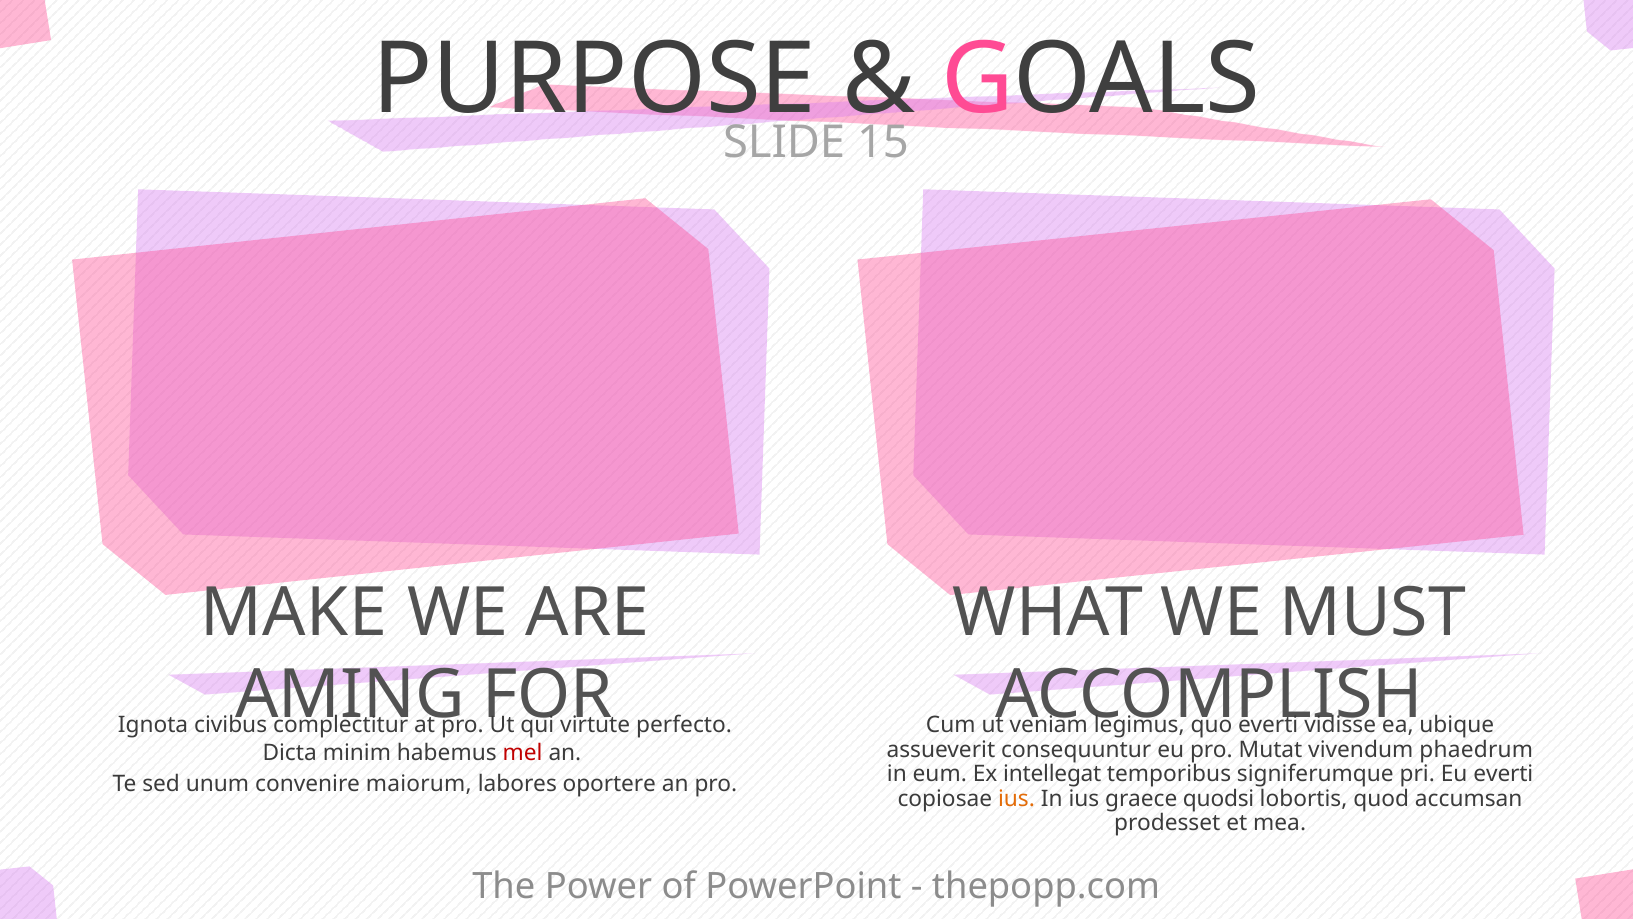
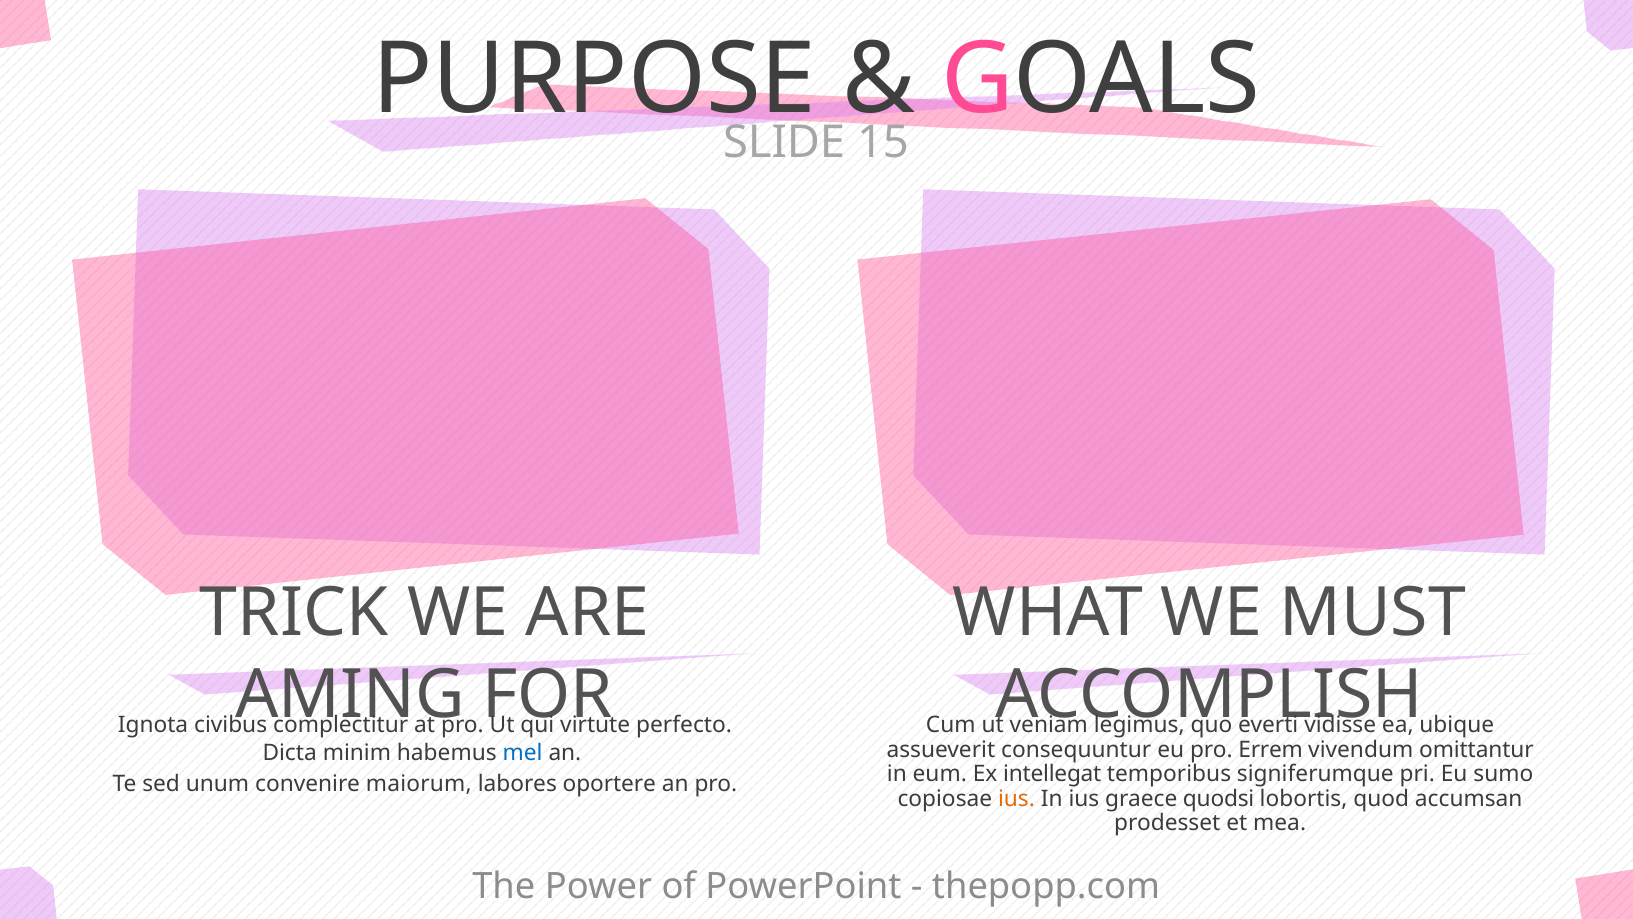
MAKE: MAKE -> TRICK (294, 613)
Mutat: Mutat -> Errem (1271, 749)
phaedrum: phaedrum -> omittantur (1476, 749)
mel colour: red -> blue (523, 752)
Eu everti: everti -> sumo (1503, 774)
